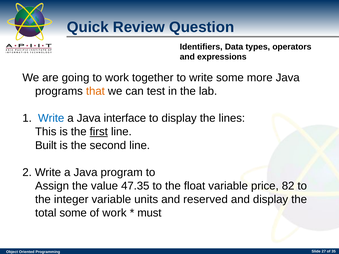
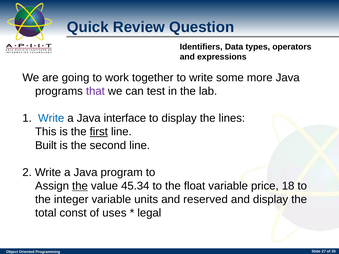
that colour: orange -> purple (95, 91)
the underline: none -> present (80, 186)
47.35: 47.35 -> 45.34 (135, 186)
82: 82 -> 18 (288, 186)
total some: some -> const (73, 213)
of work: work -> uses (114, 213)
must: must -> legal (149, 213)
